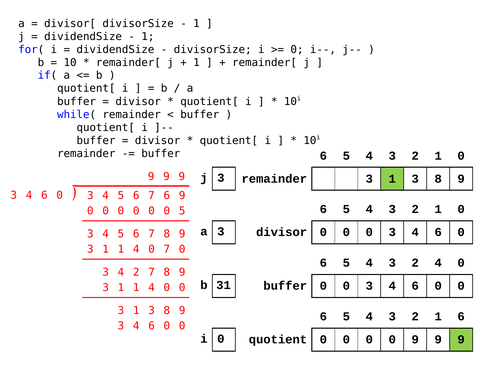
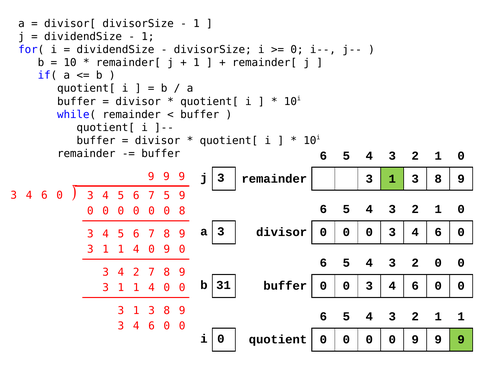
7 6: 6 -> 5 (167, 195)
0 5: 5 -> 8 (182, 211)
4 0 7: 7 -> 9 (167, 249)
2 4: 4 -> 0 (438, 263)
2 1 6: 6 -> 1 (461, 316)
